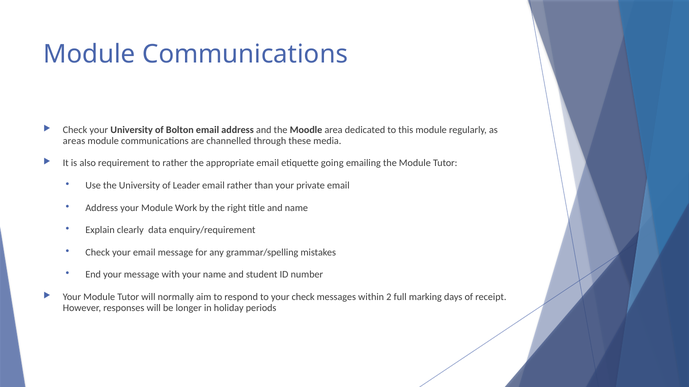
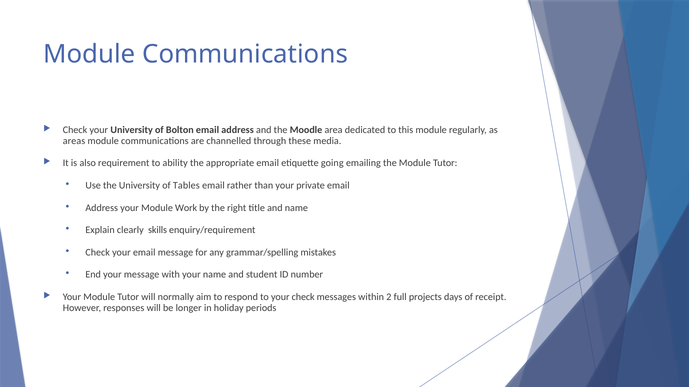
to rather: rather -> ability (175, 163)
Leader: Leader -> Tables (186, 186)
data: data -> skills (158, 230)
marking: marking -> projects (425, 297)
